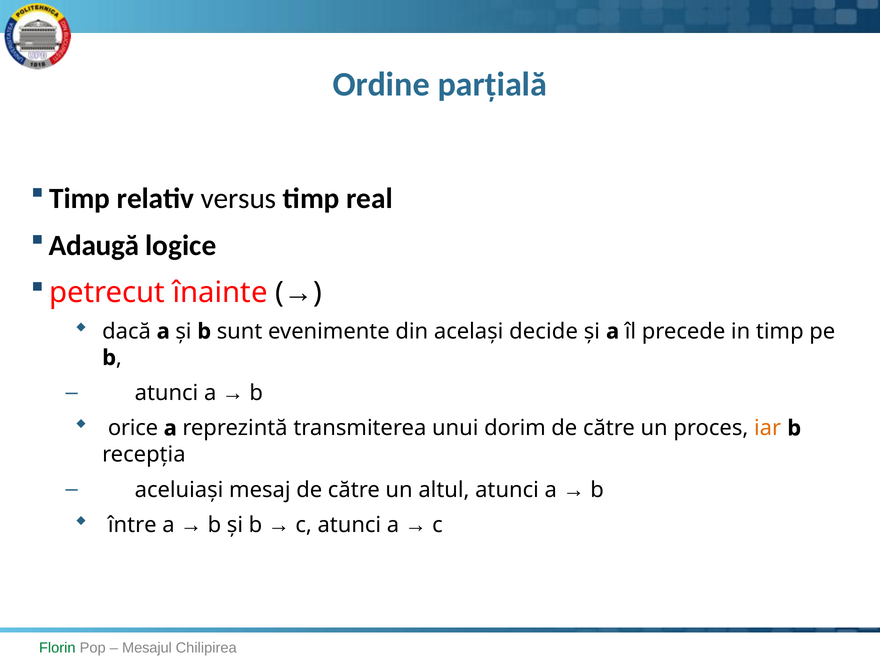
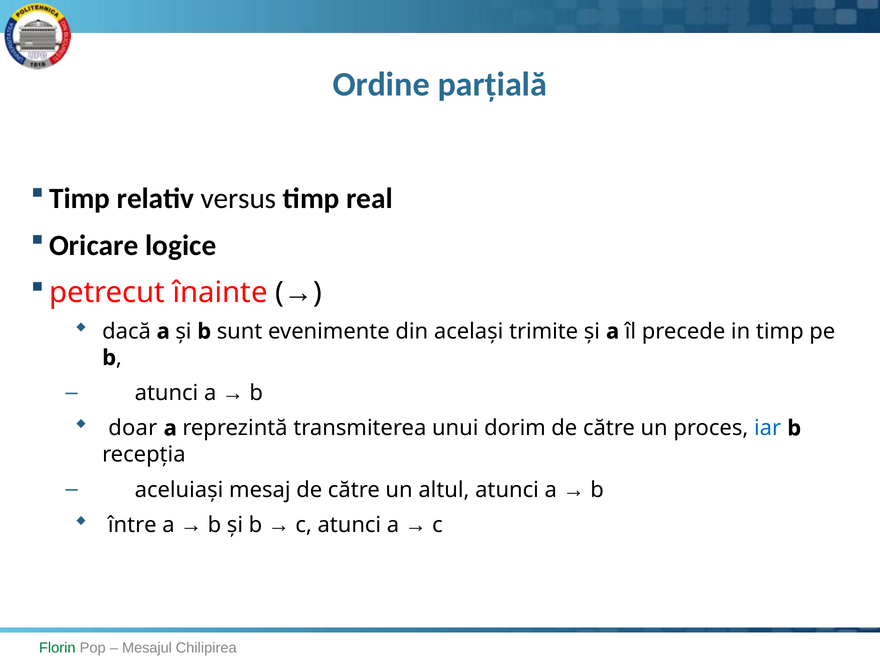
Adaugă: Adaugă -> Oricare (94, 245)
decide: decide -> trimite (544, 331)
orice: orice -> doar (133, 428)
iar colour: orange -> blue (768, 428)
